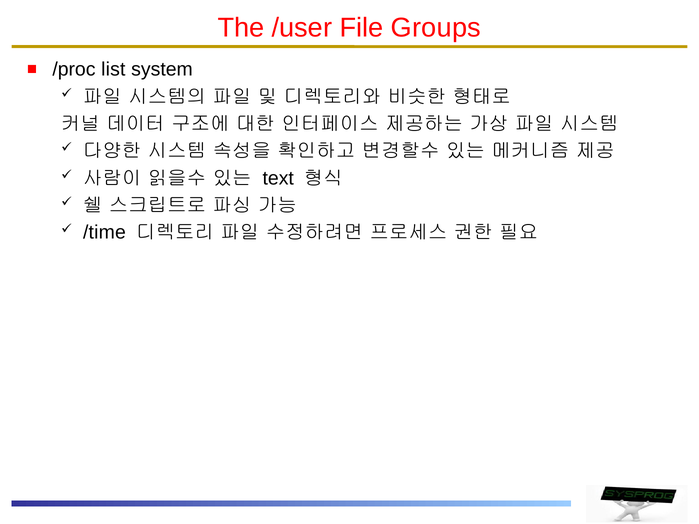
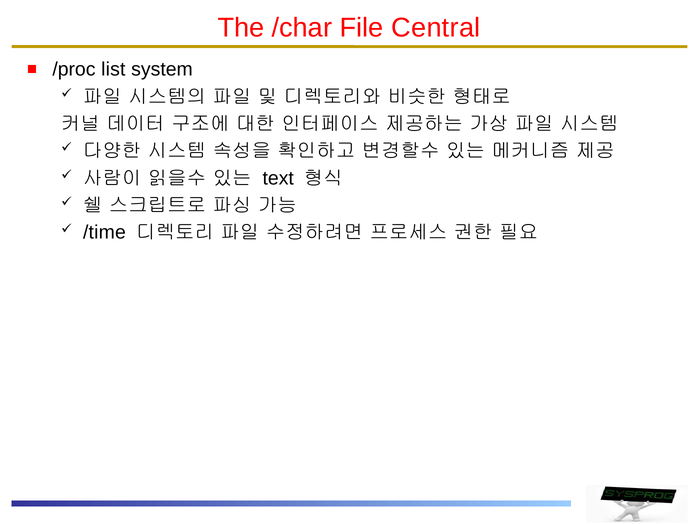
/user: /user -> /char (302, 28)
Groups: Groups -> Central (436, 28)
